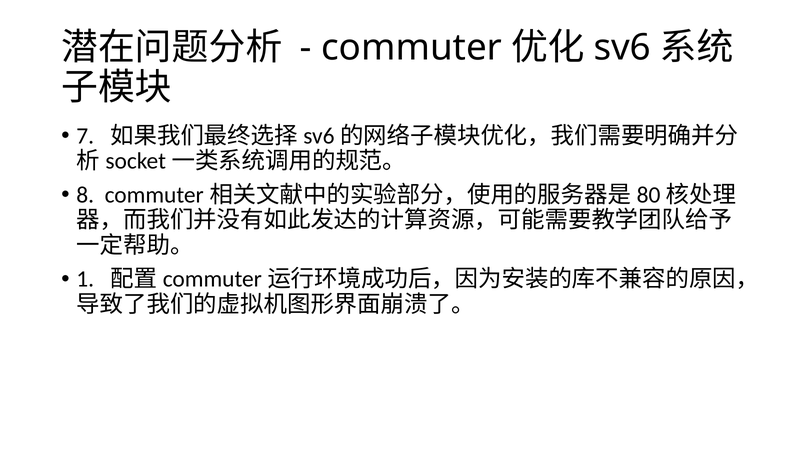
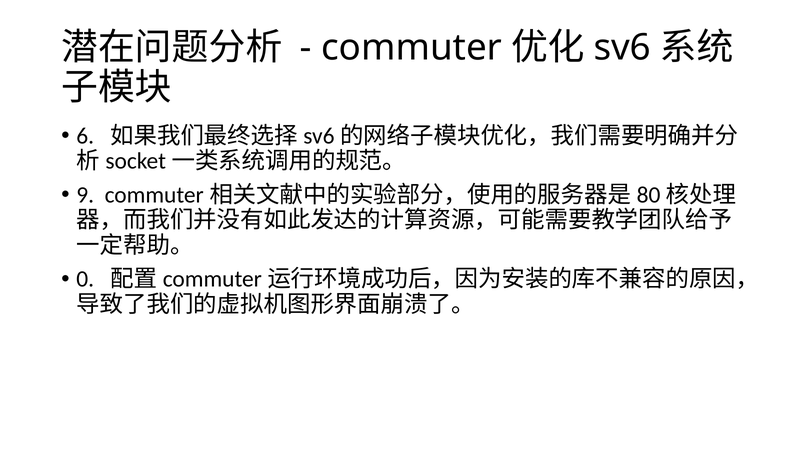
7: 7 -> 6 (85, 136)
8: 8 -> 9 (85, 195)
1: 1 -> 0 (85, 279)
